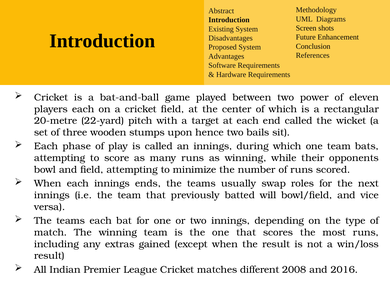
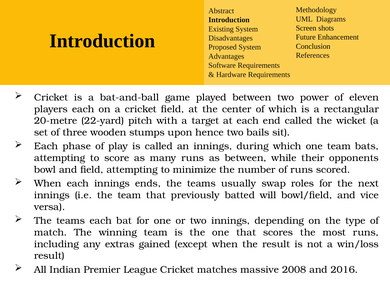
as winning: winning -> between (246, 158)
different: different -> massive (260, 270)
